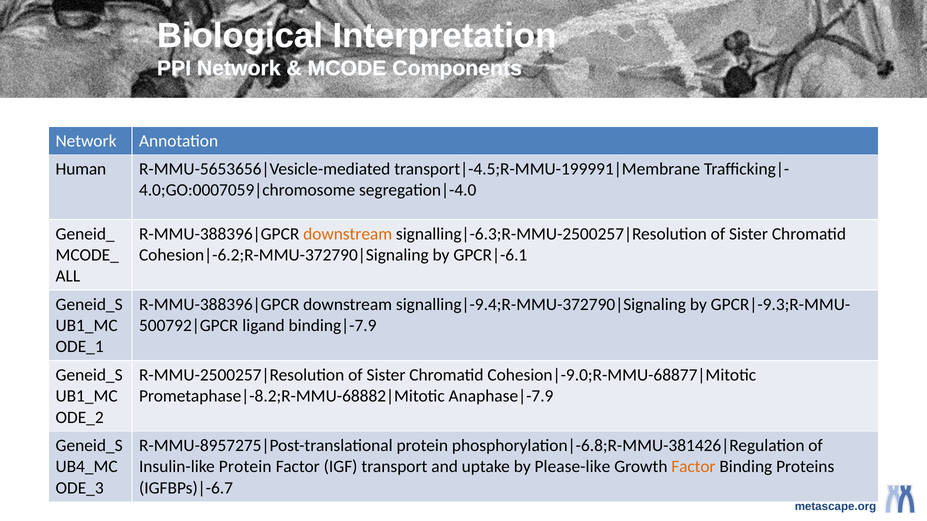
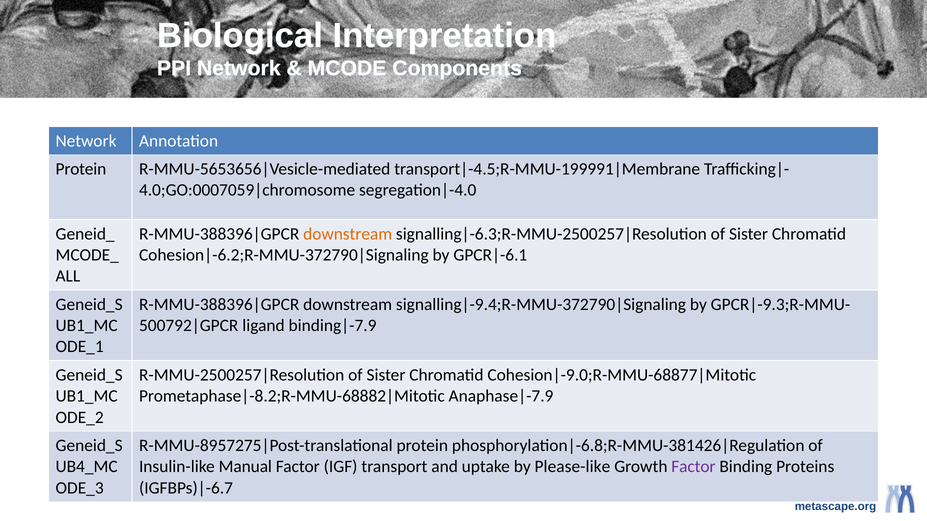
Human: Human -> Protein (81, 169)
Insulin-like Protein: Protein -> Manual (245, 467)
Factor colour: orange -> purple (693, 467)
